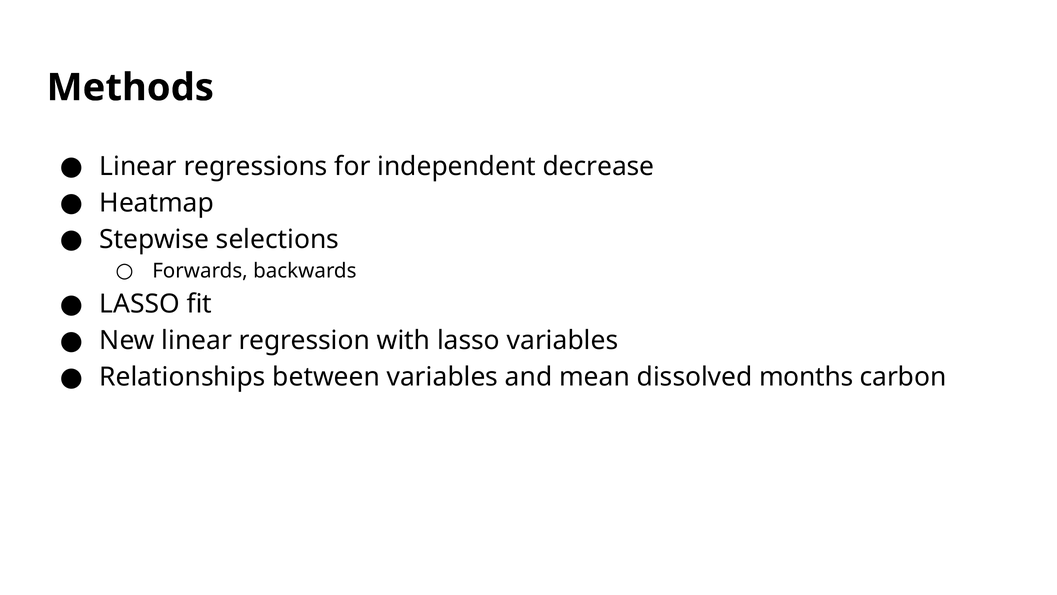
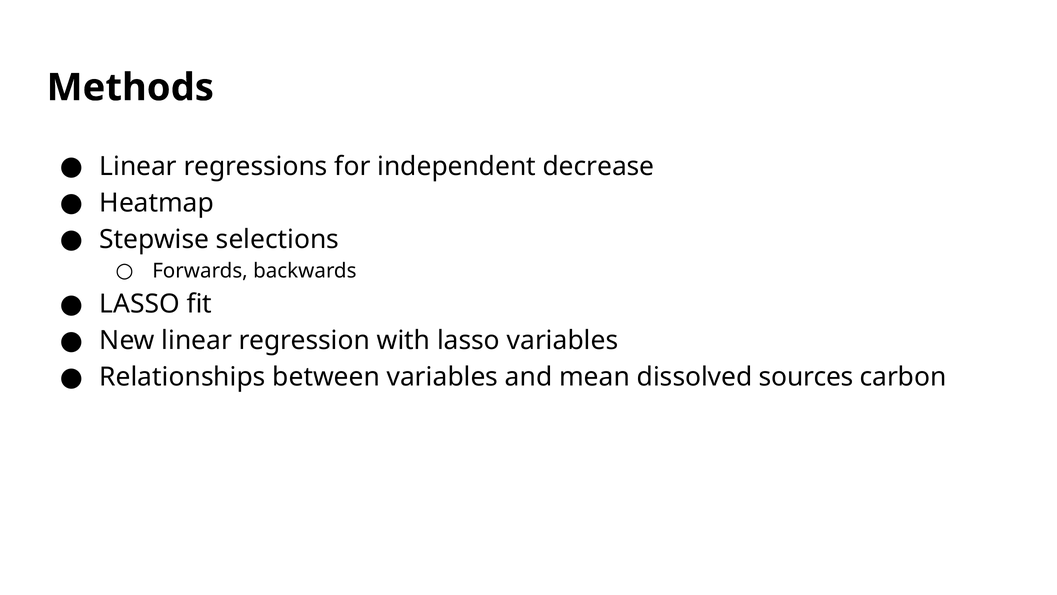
months: months -> sources (806, 377)
